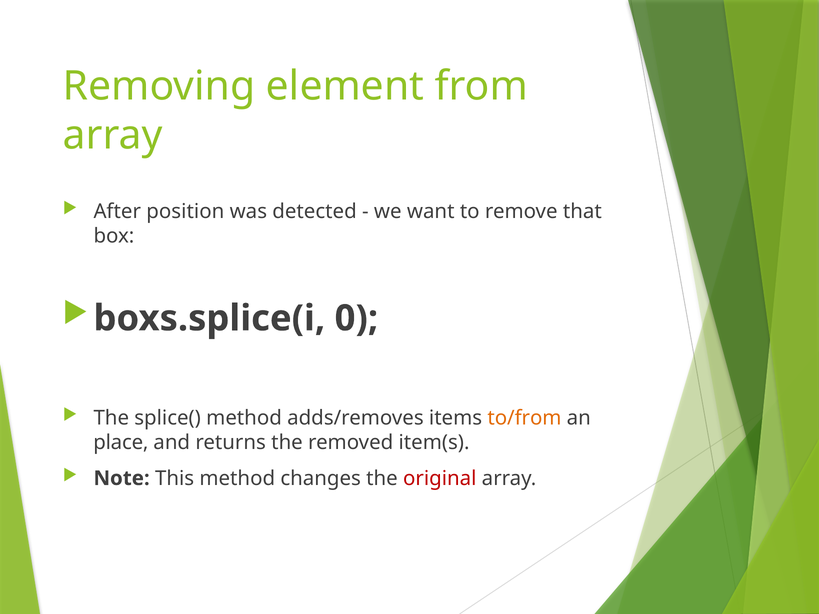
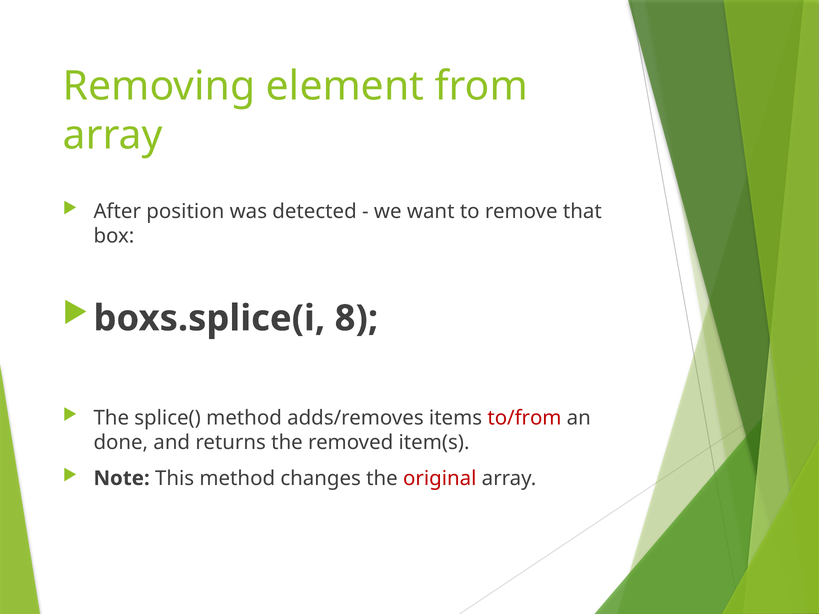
0: 0 -> 8 (356, 318)
to/from colour: orange -> red (524, 418)
place: place -> done (121, 443)
